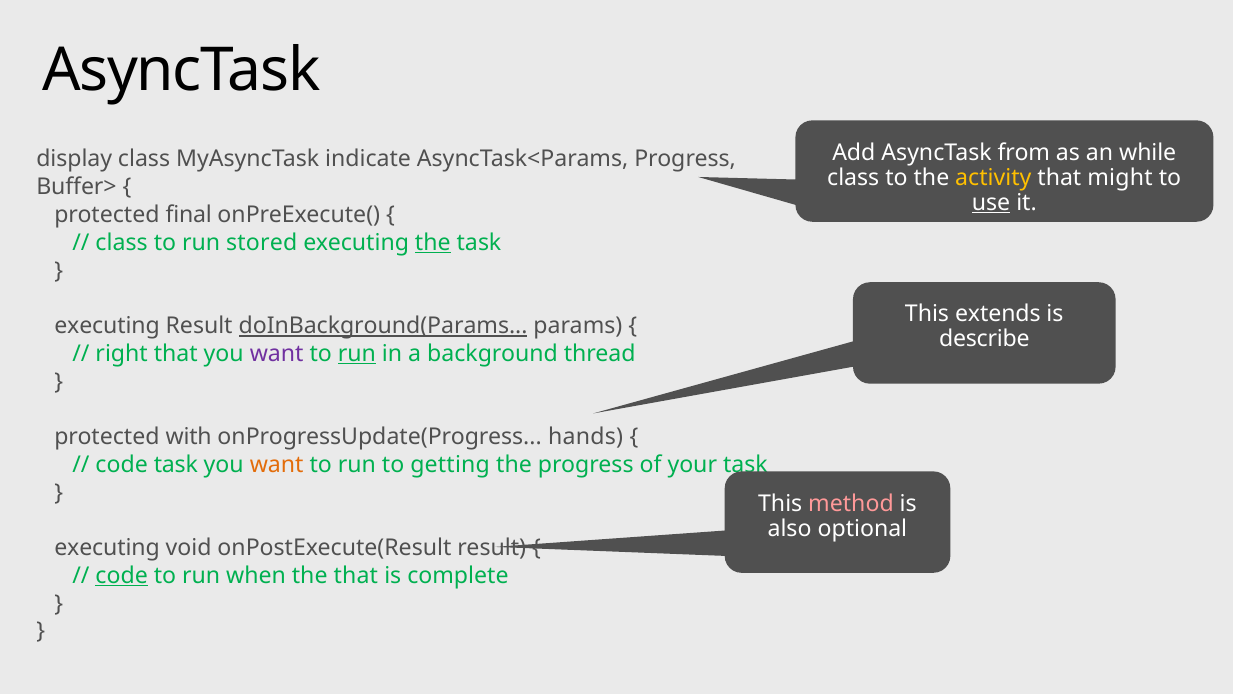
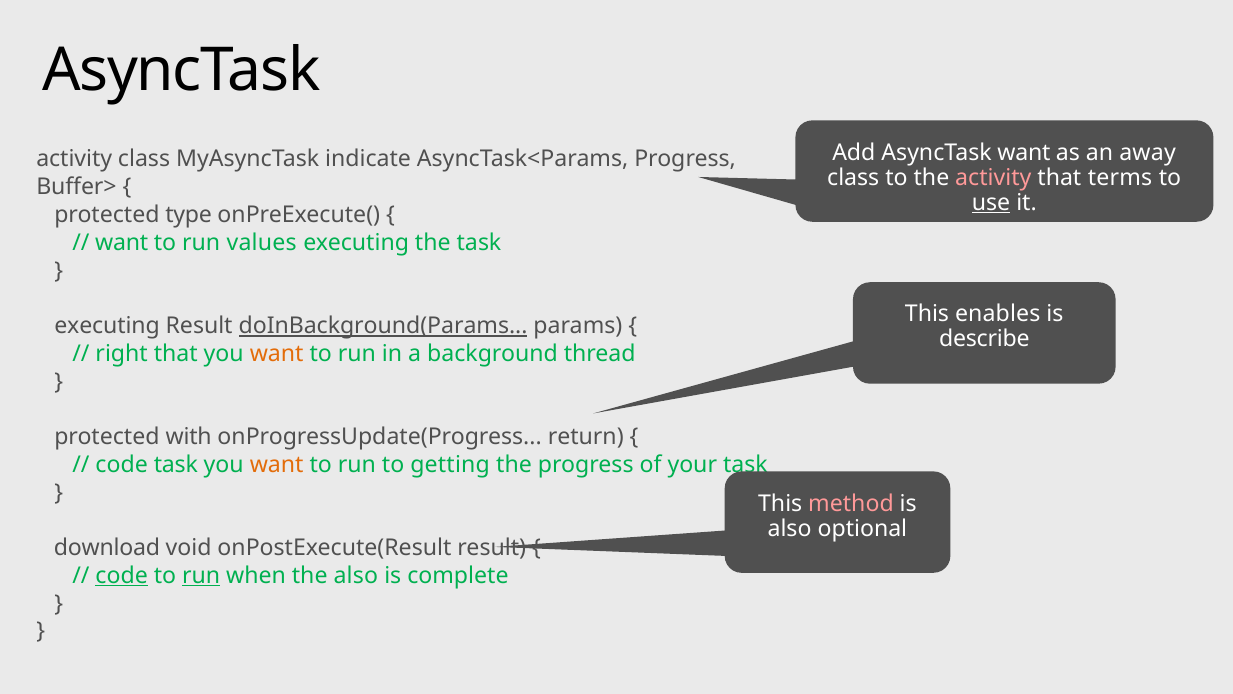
AsyncTask from: from -> want (1024, 152)
while: while -> away (1148, 152)
display: display -> activity (74, 159)
activity colour: yellow -> pink (993, 177)
might: might -> terms (1120, 177)
final: final -> type (189, 215)
class: class -> want (122, 242)
stored: stored -> values (262, 242)
the underline: present -> none (433, 242)
extends: extends -> enables (998, 314)
want colour: purple -> orange (277, 353)
run underline: present -> none (357, 353)
hands: hands -> return (586, 437)
executing: executing -> download (107, 548)
run underline: none -> present (201, 575)
the that: that -> also (356, 575)
